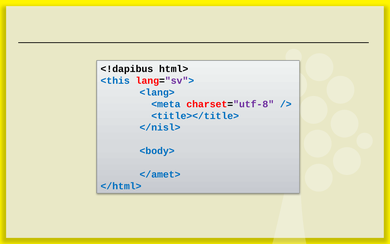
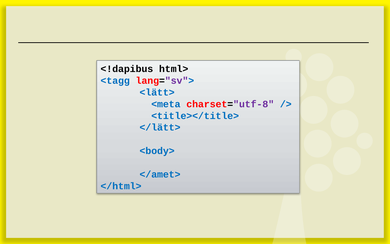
<this: <this -> <tagg (115, 81)
<lang>: <lang> -> <lätt> (157, 92)
</nisl>: </nisl> -> </lätt> (160, 127)
